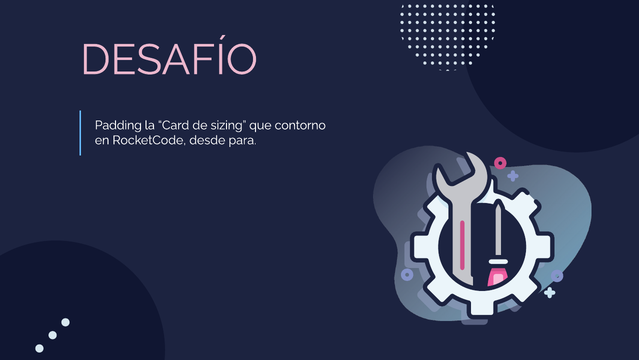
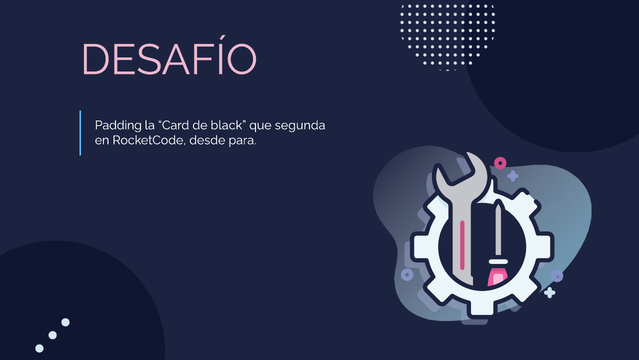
sizing: sizing -> black (228, 125)
contorno: contorno -> segunda (300, 125)
